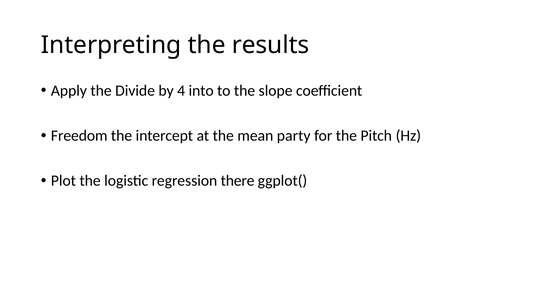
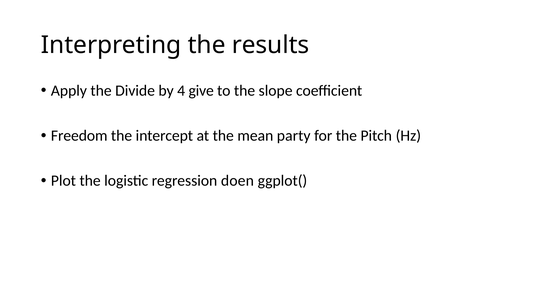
into: into -> give (201, 91)
there: there -> doen (237, 181)
